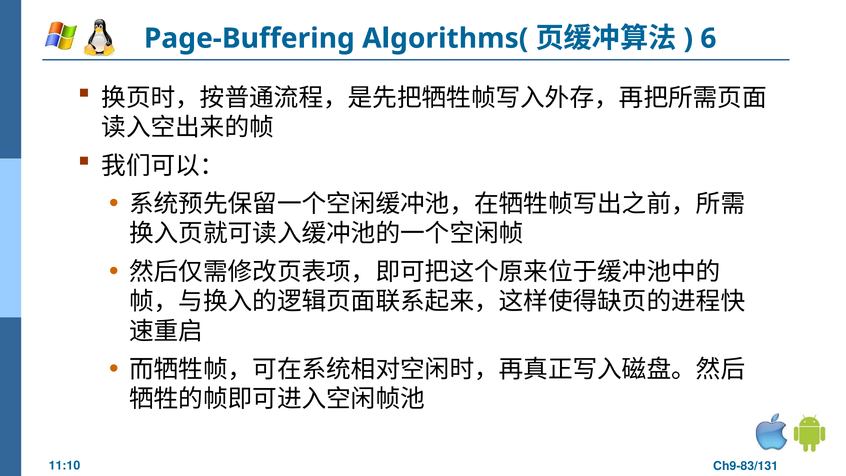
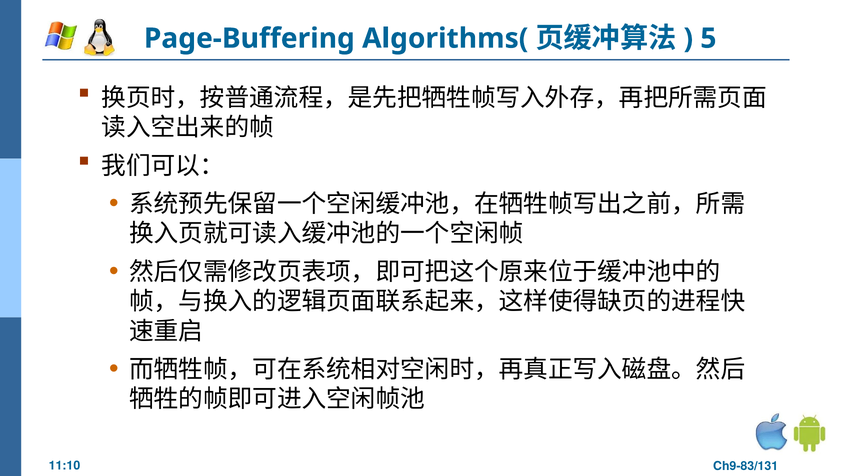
6: 6 -> 5 (708, 38)
